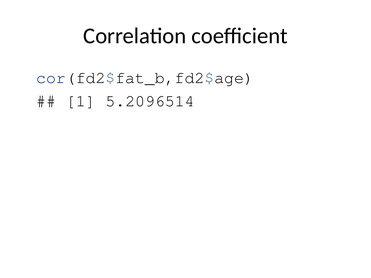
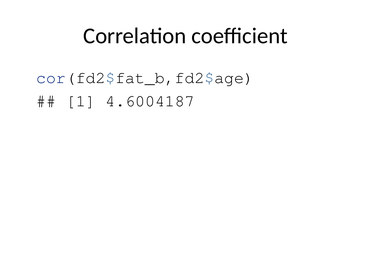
5.2096514: 5.2096514 -> 4.6004187 (150, 101)
